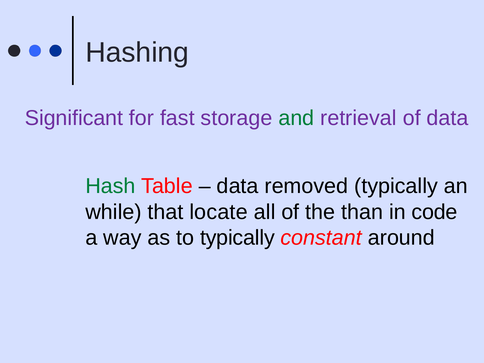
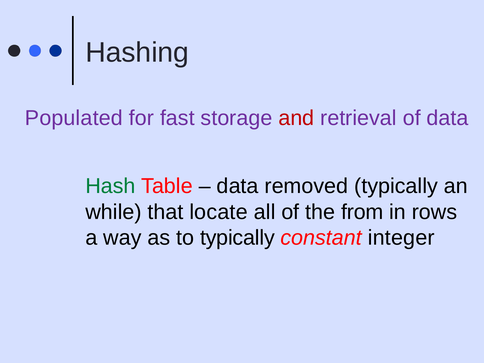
Significant: Significant -> Populated (74, 118)
and colour: green -> red (296, 118)
than: than -> from (362, 212)
code: code -> rows (435, 212)
around: around -> integer (401, 238)
